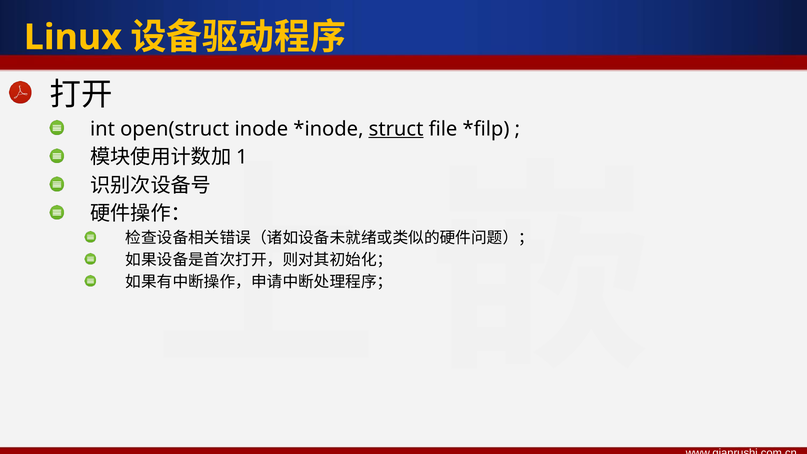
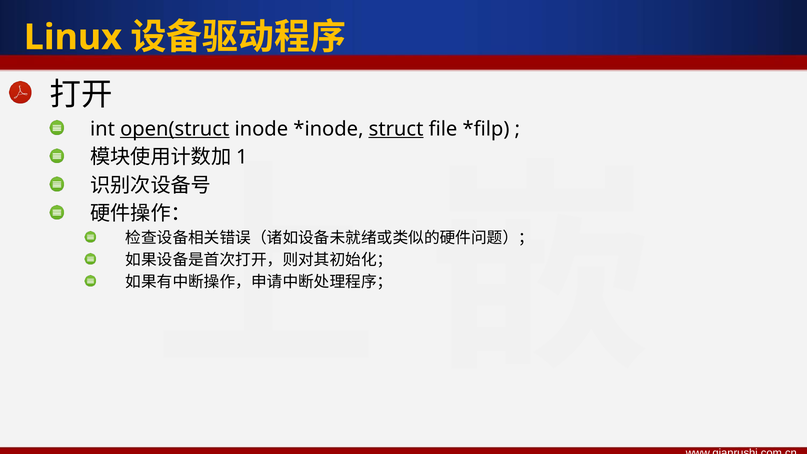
open(struct underline: none -> present (175, 129)
